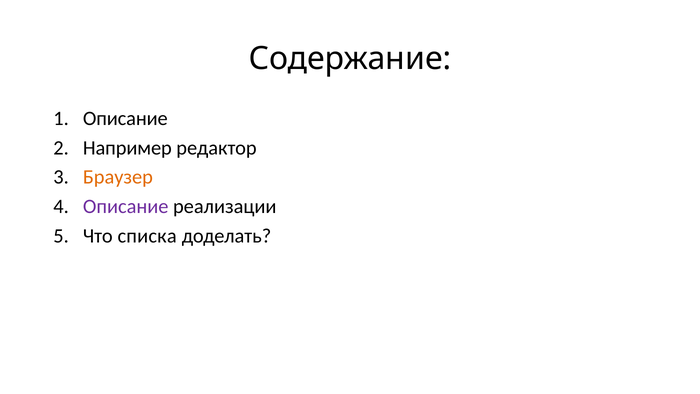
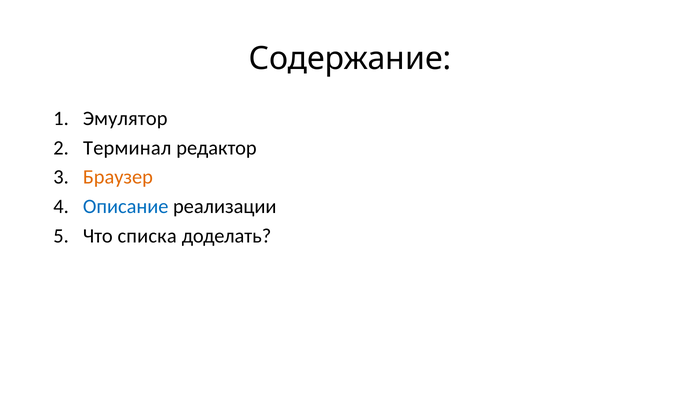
Описание: Описание -> Эмулятор (125, 118)
Например: Например -> Терминал (127, 148)
Описание colour: purple -> blue (126, 206)
